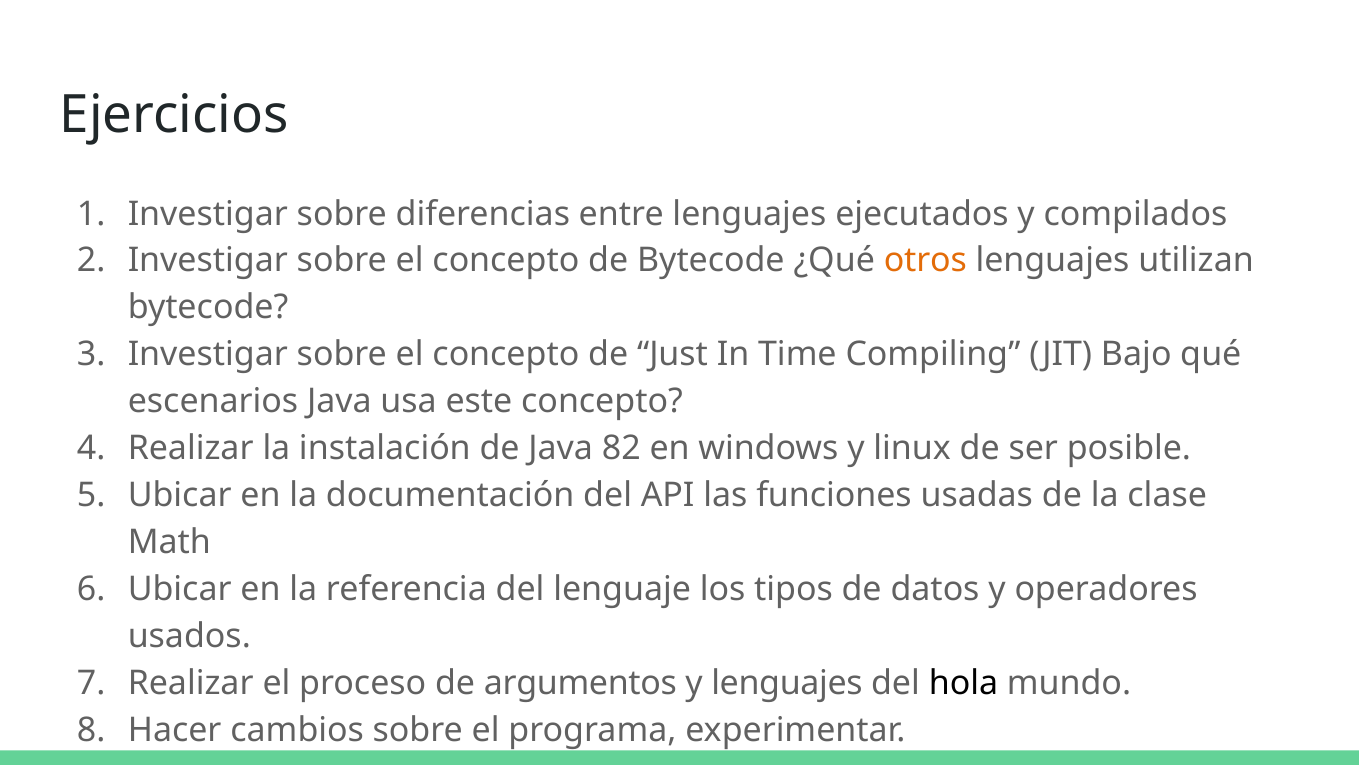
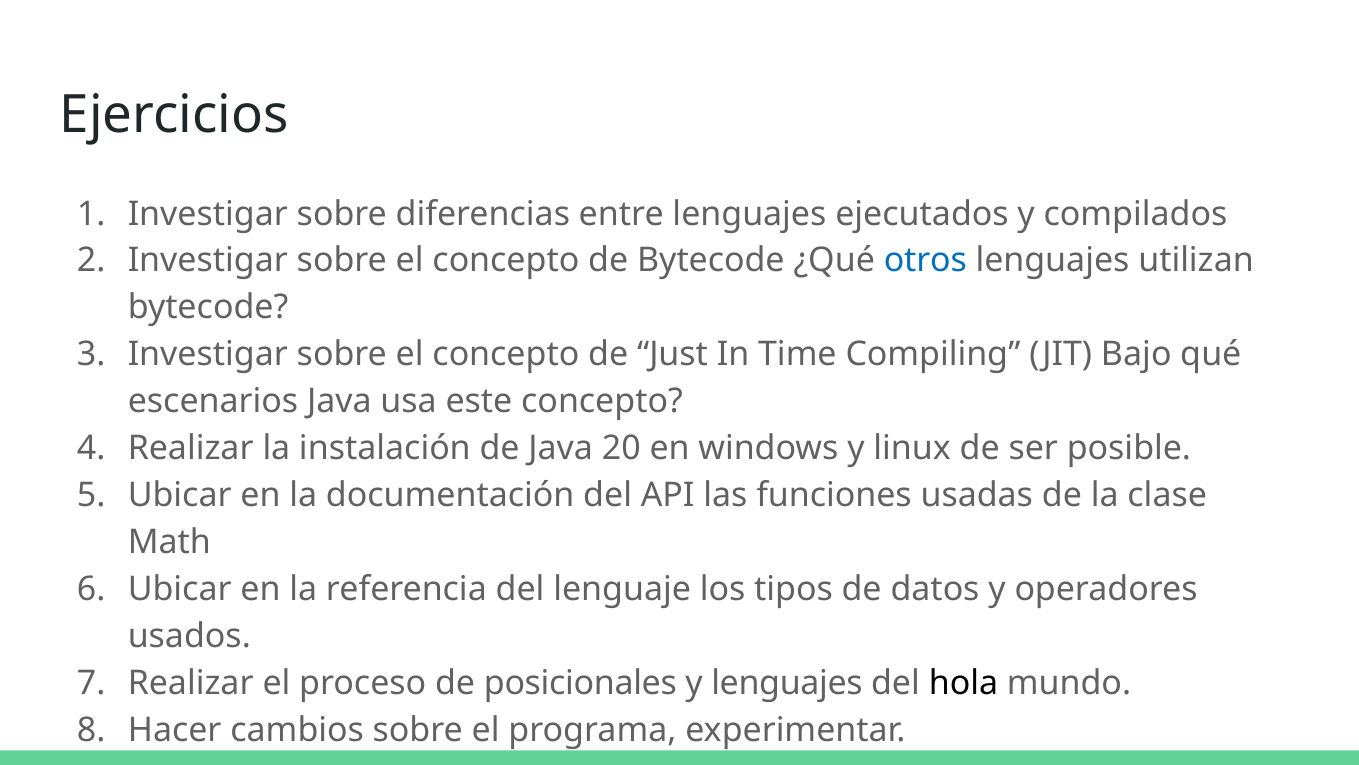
otros colour: orange -> blue (925, 261)
82: 82 -> 20 (621, 448)
argumentos: argumentos -> posicionales (580, 682)
